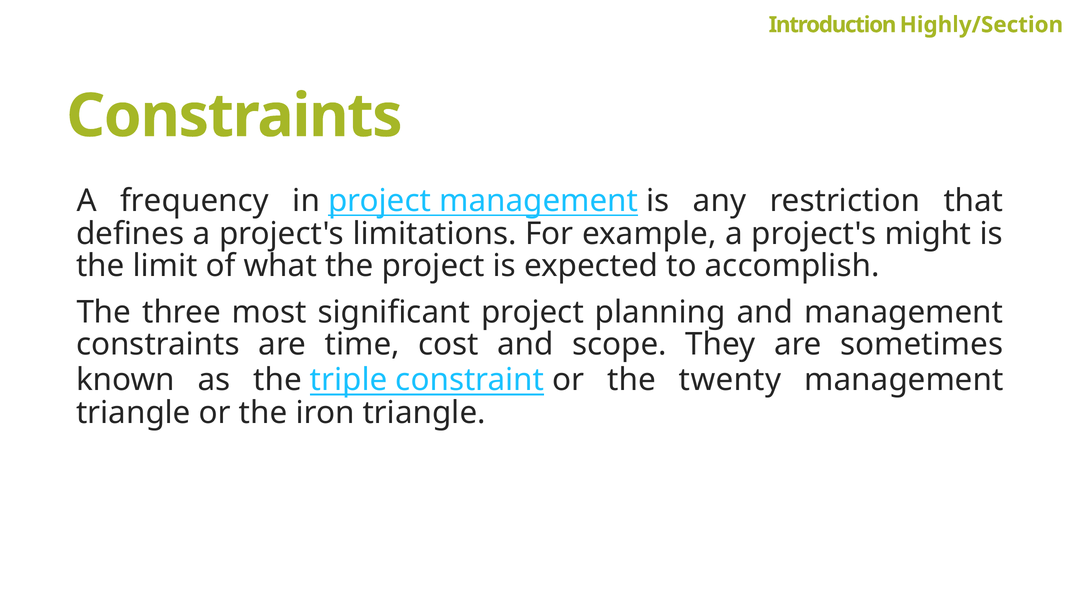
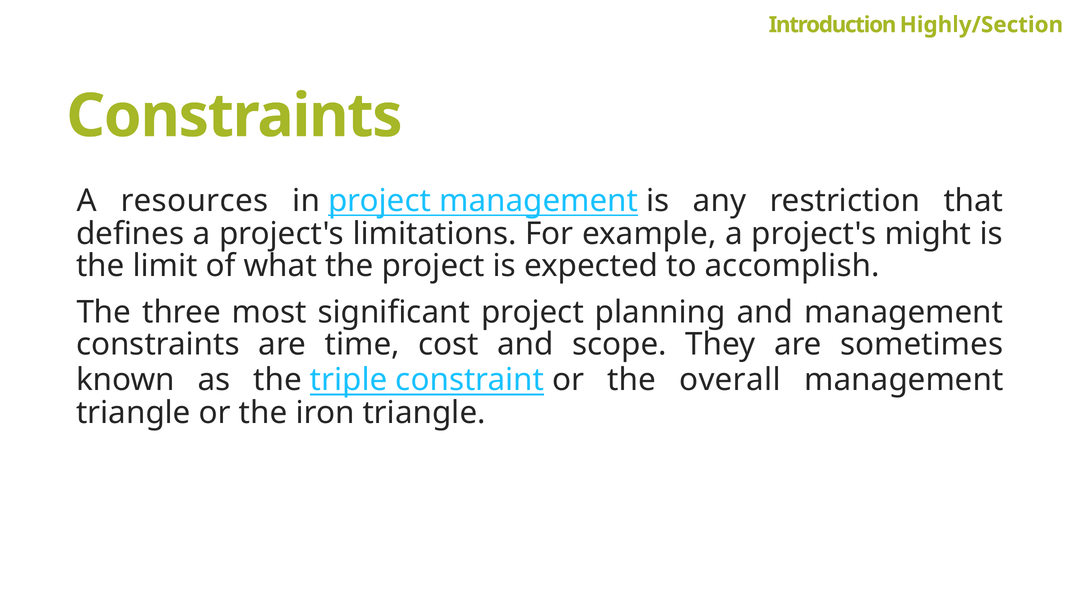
frequency: frequency -> resources (194, 201)
twenty: twenty -> overall (730, 380)
